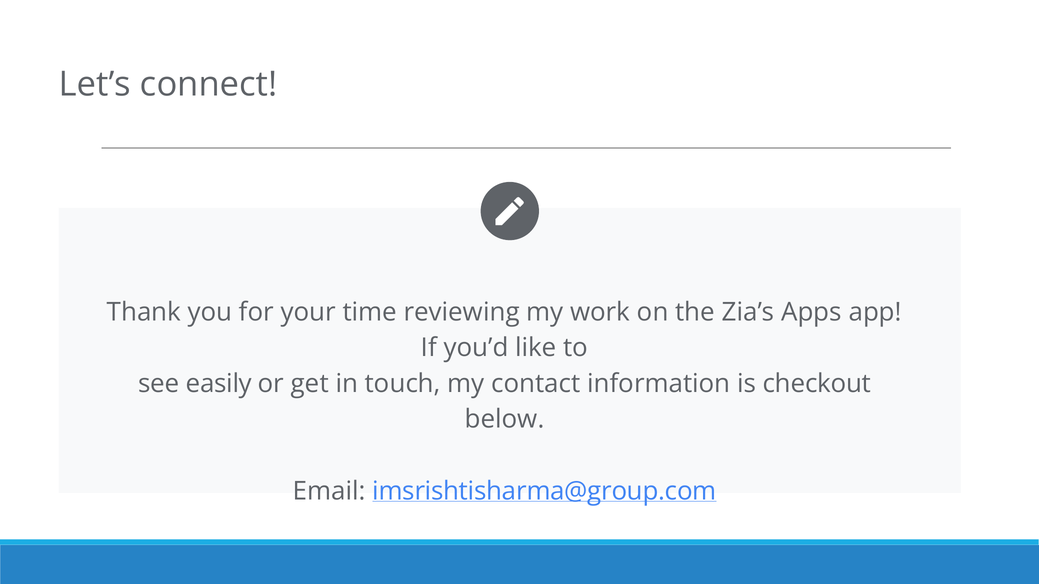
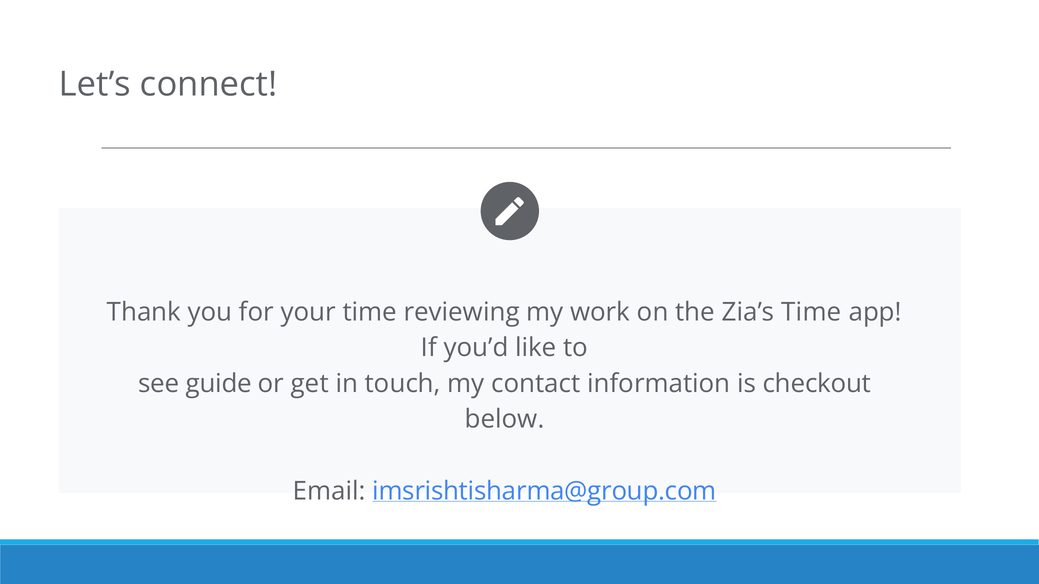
Zia’s Apps: Apps -> Time (811, 312)
easily: easily -> guide (219, 384)
